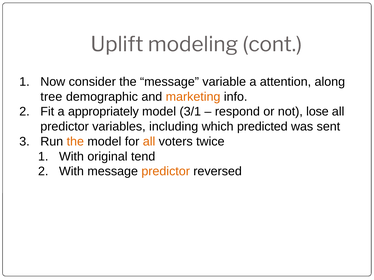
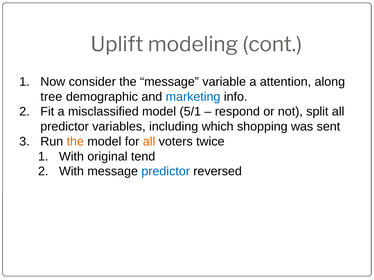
marketing colour: orange -> blue (193, 97)
appropriately: appropriately -> misclassified (103, 112)
3/1: 3/1 -> 5/1 (190, 112)
lose: lose -> split (317, 112)
predicted: predicted -> shopping (262, 127)
predictor colour: orange -> blue (166, 172)
